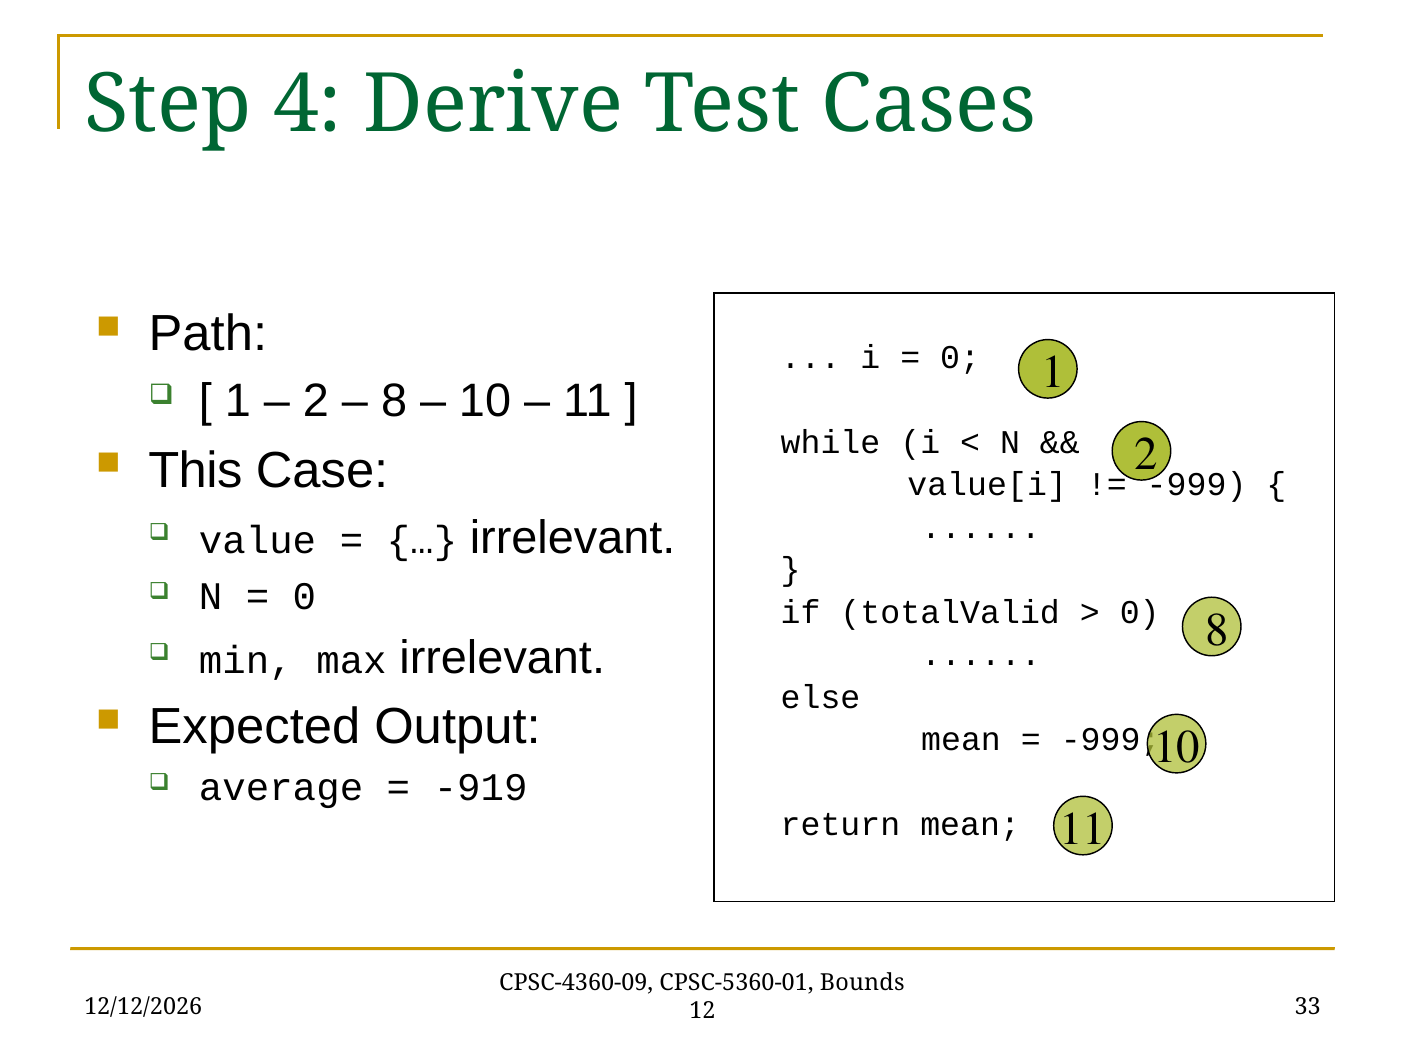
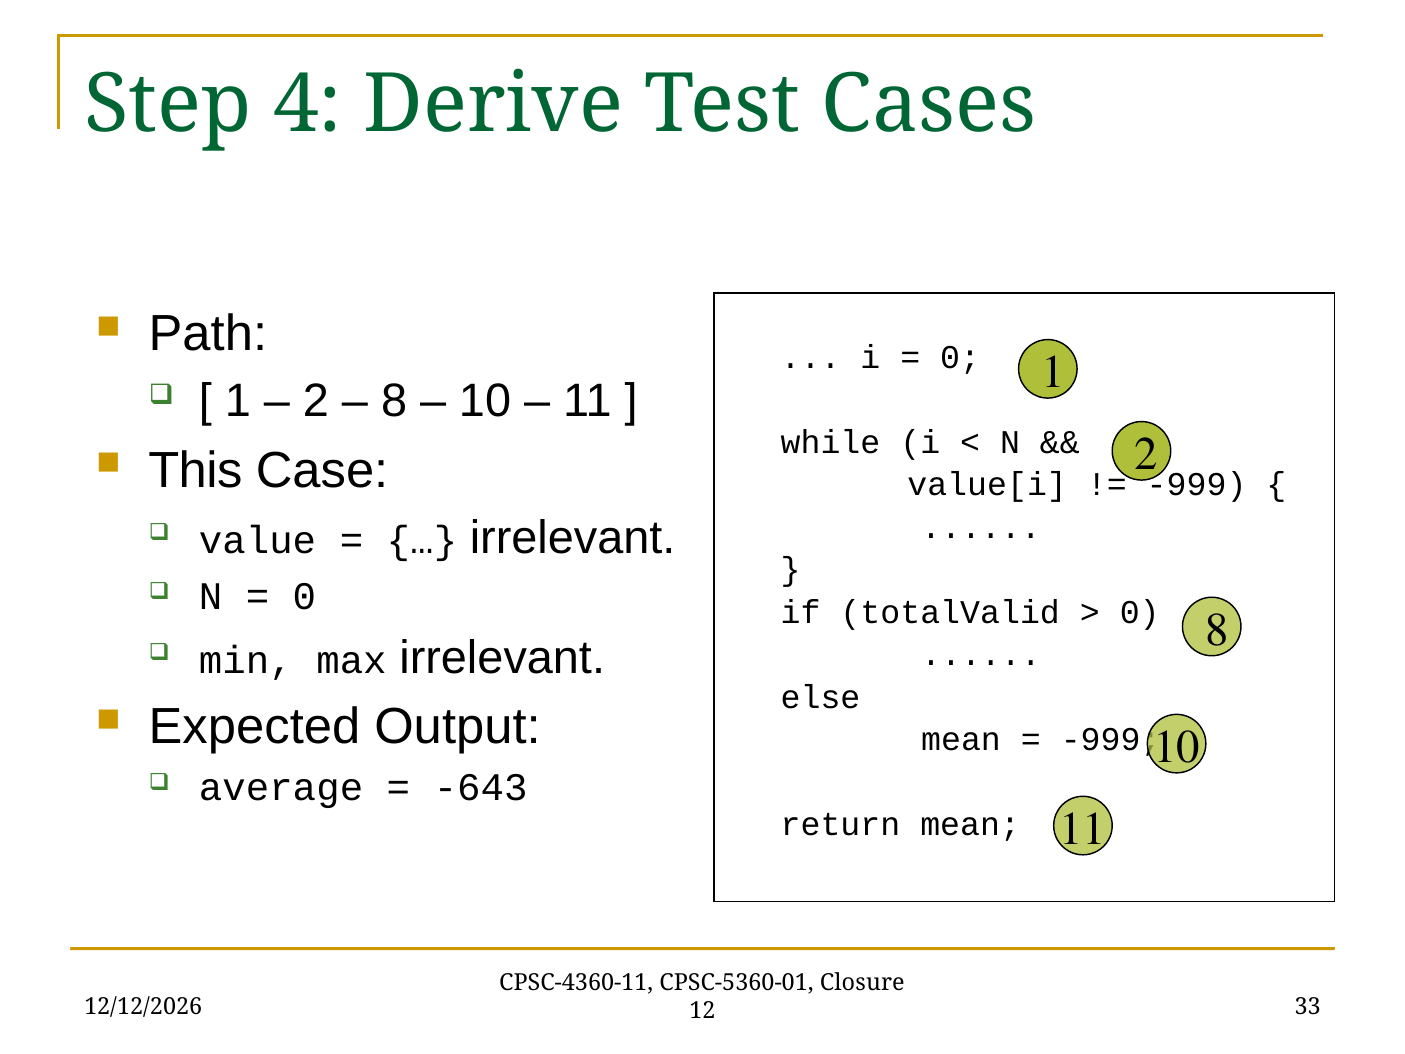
-919: -919 -> -643 (481, 788)
CPSC-4360-09: CPSC-4360-09 -> CPSC-4360-11 (576, 983)
Bounds: Bounds -> Closure (862, 983)
